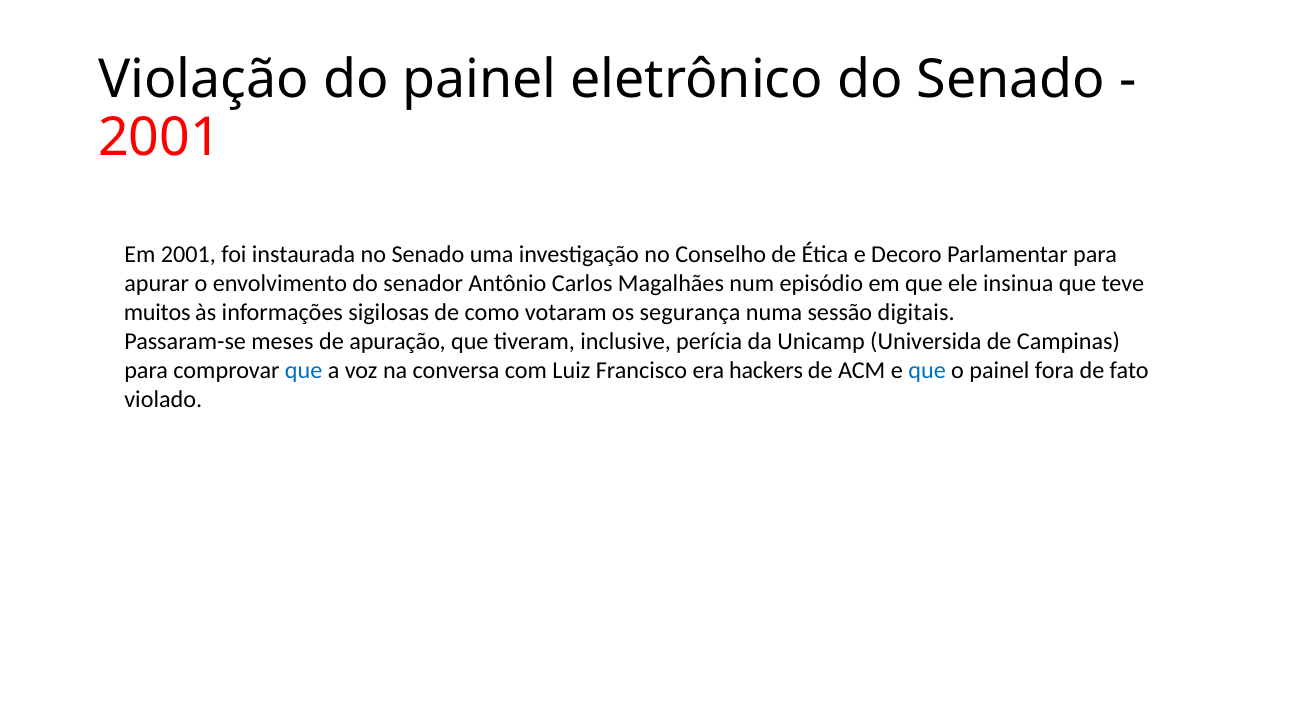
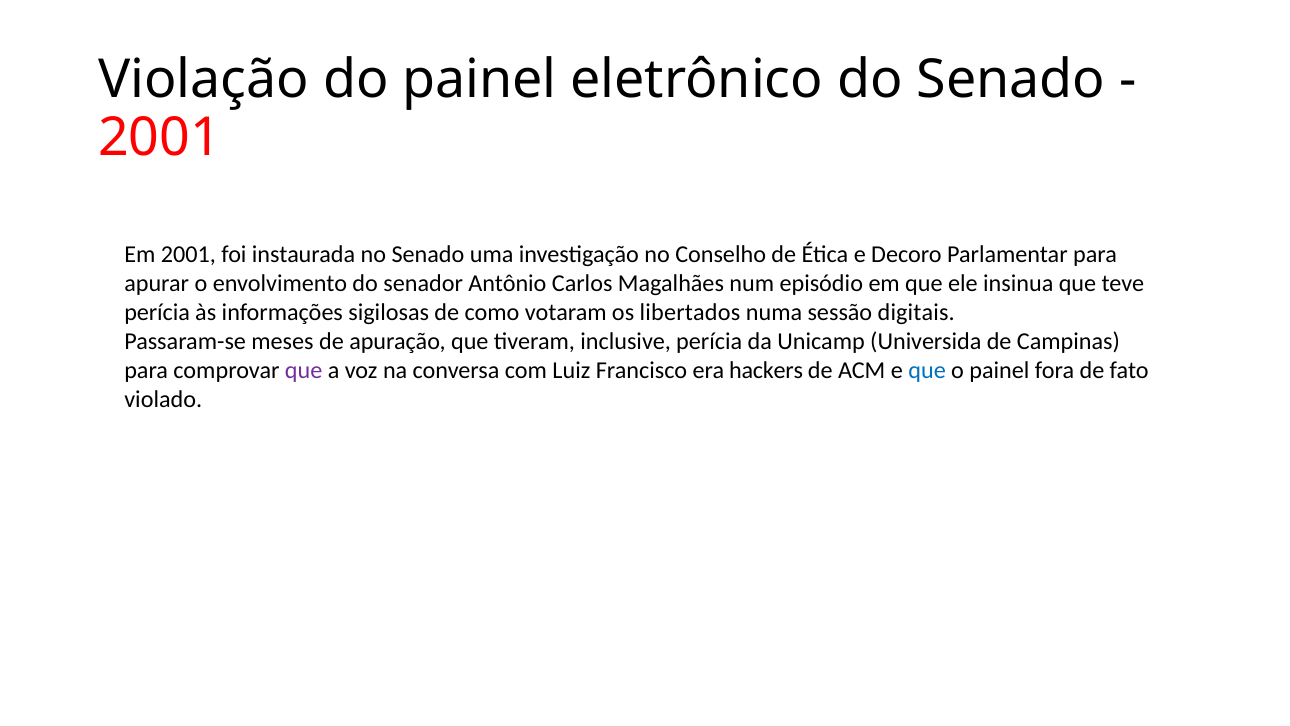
muitos: muitos -> perícia (157, 313)
segurança: segurança -> libertados (690, 313)
que colour: blue -> purple (304, 371)
